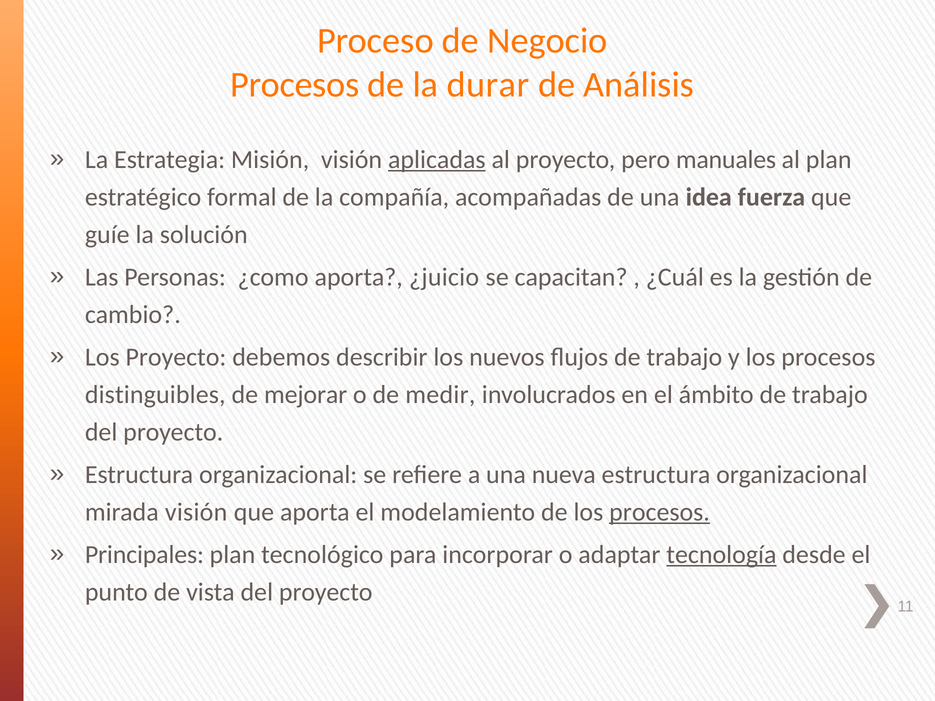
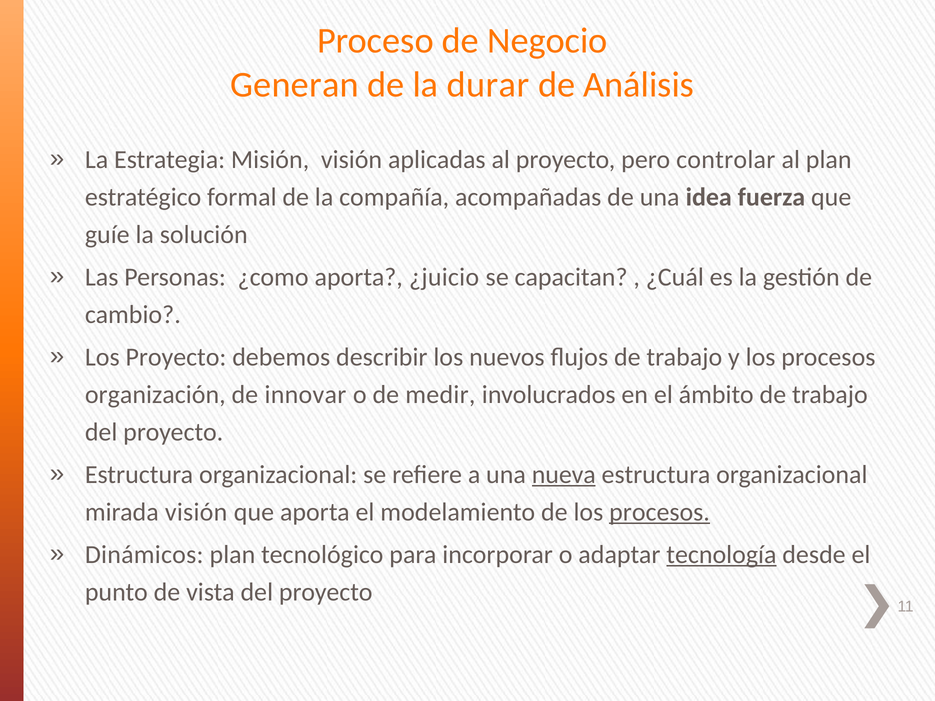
Procesos: Procesos -> Generan (295, 85)
aplicadas underline: present -> none (437, 160)
manuales: manuales -> controlar (726, 160)
distinguibles: distinguibles -> organización (155, 395)
mejorar: mejorar -> innovar (305, 395)
nueva underline: none -> present (564, 475)
Principales: Principales -> Dinámicos (144, 555)
